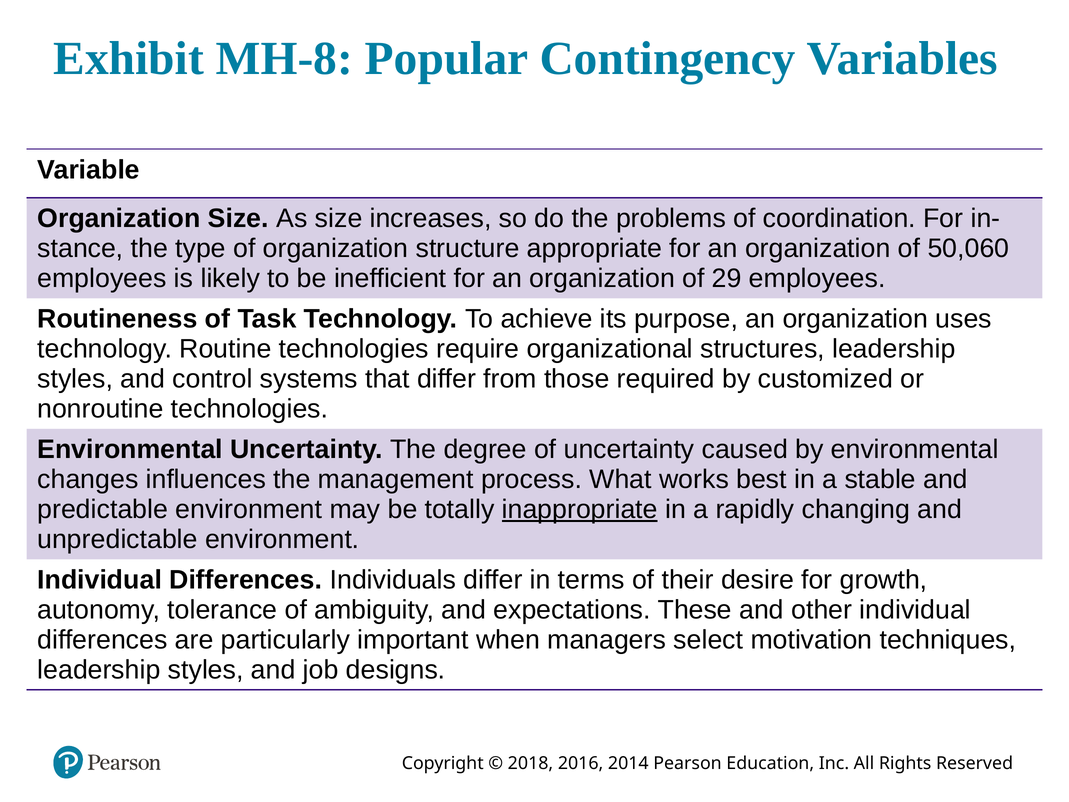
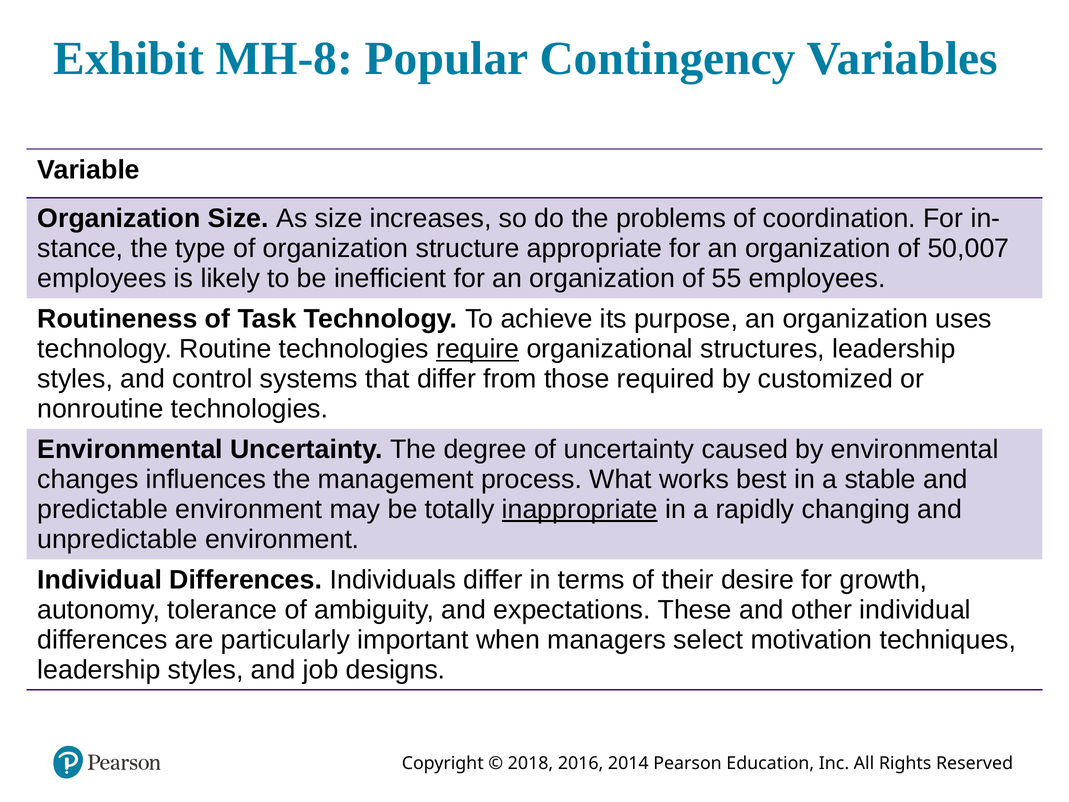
50,060: 50,060 -> 50,007 (968, 248)
29: 29 -> 55 (727, 278)
require underline: none -> present (478, 349)
